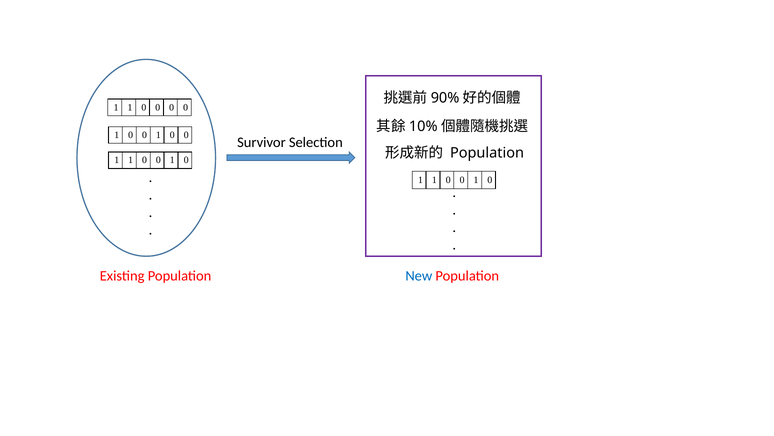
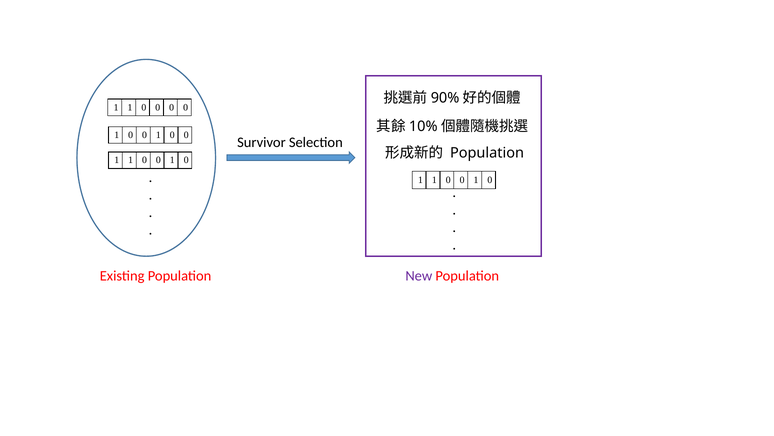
New colour: blue -> purple (419, 276)
